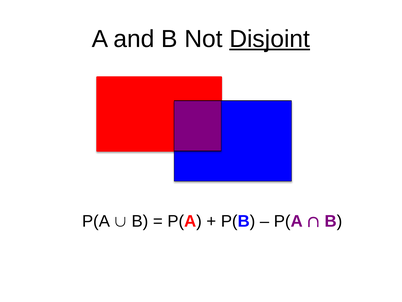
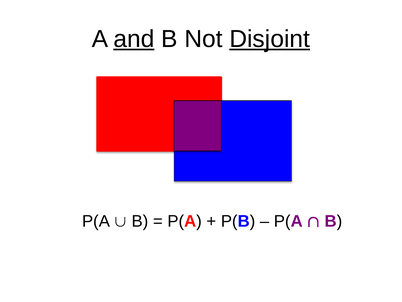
and underline: none -> present (134, 39)
